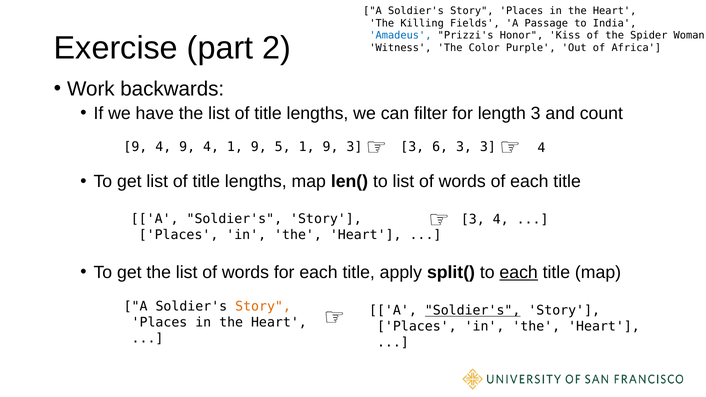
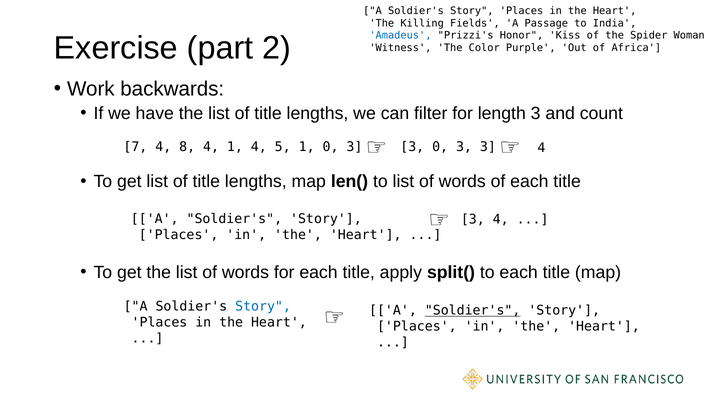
9: 9 -> 7 (135, 147)
4 9: 9 -> 8 (187, 147)
4 1 9: 9 -> 4 (259, 147)
5 1 9: 9 -> 0 (331, 147)
3 6: 6 -> 0 (440, 147)
each underline: present -> none (519, 272)
Story colour: orange -> blue (263, 307)
